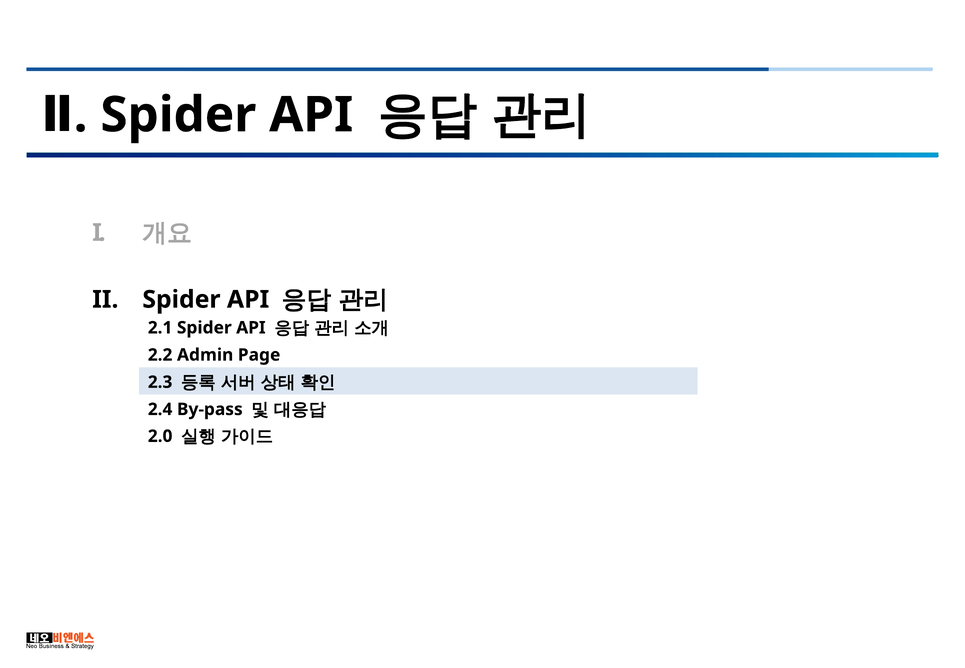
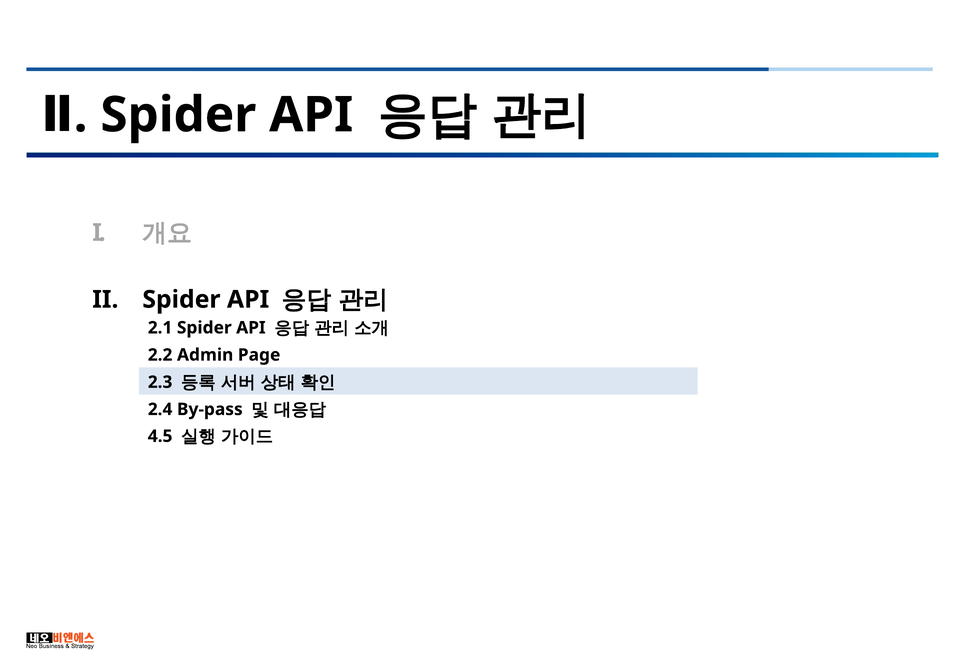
2.0: 2.0 -> 4.5 (160, 436)
